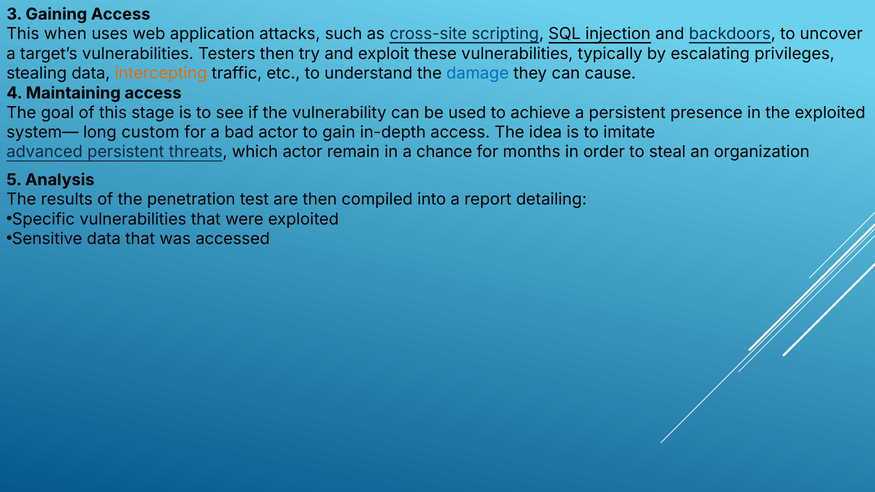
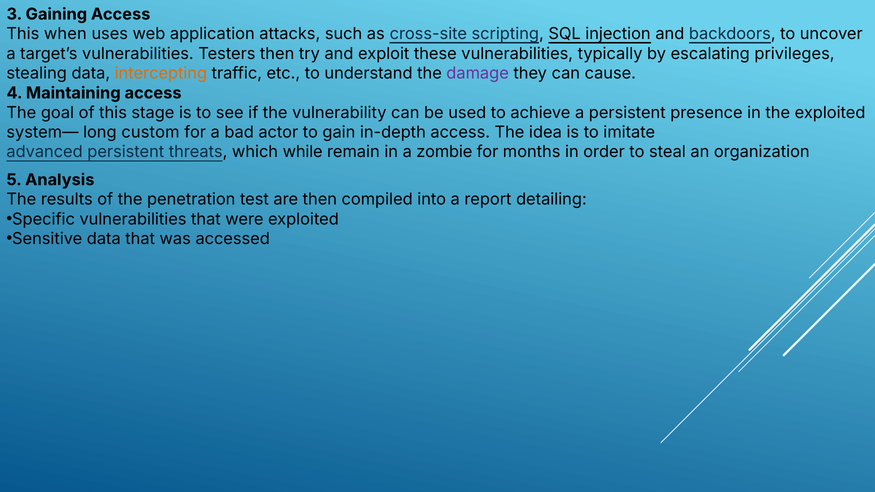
damage colour: blue -> purple (478, 73)
which actor: actor -> while (303, 152)
chance: chance -> zombie (444, 152)
